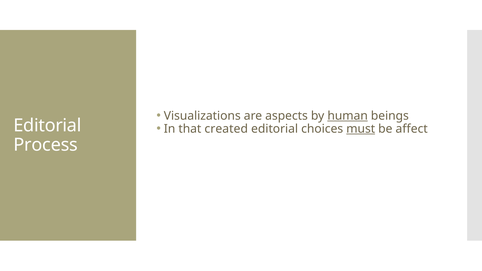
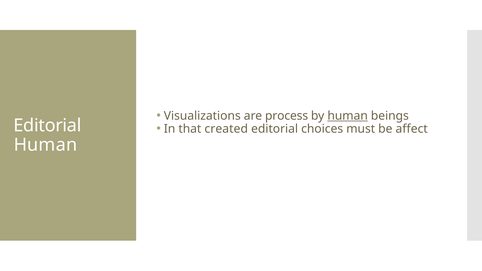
aspects: aspects -> process (287, 116)
must underline: present -> none (361, 129)
Process: Process -> Human (45, 145)
